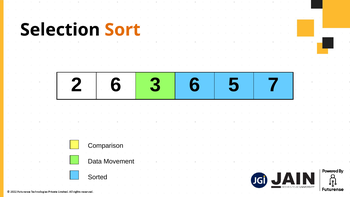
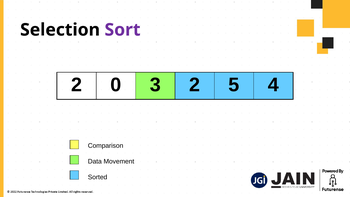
Sort colour: orange -> purple (123, 30)
2 6: 6 -> 0 (116, 85)
3 6: 6 -> 2 (195, 85)
7: 7 -> 4 (273, 85)
